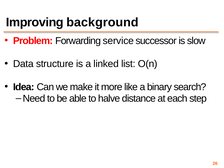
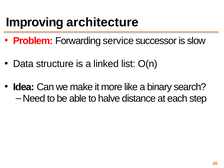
background: background -> architecture (102, 22)
